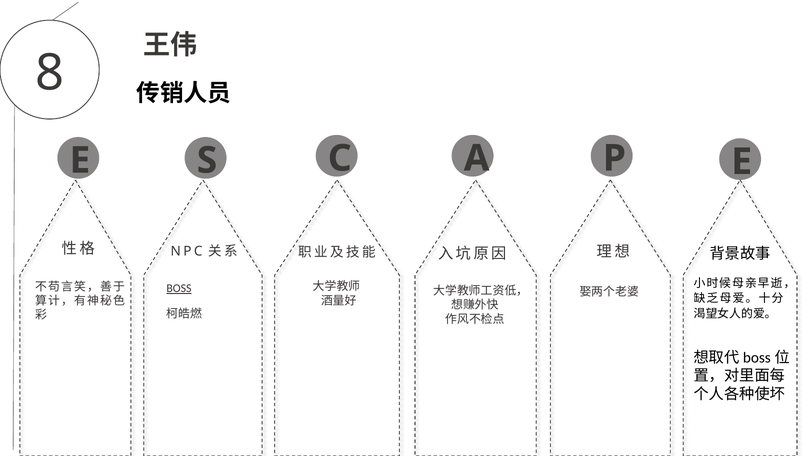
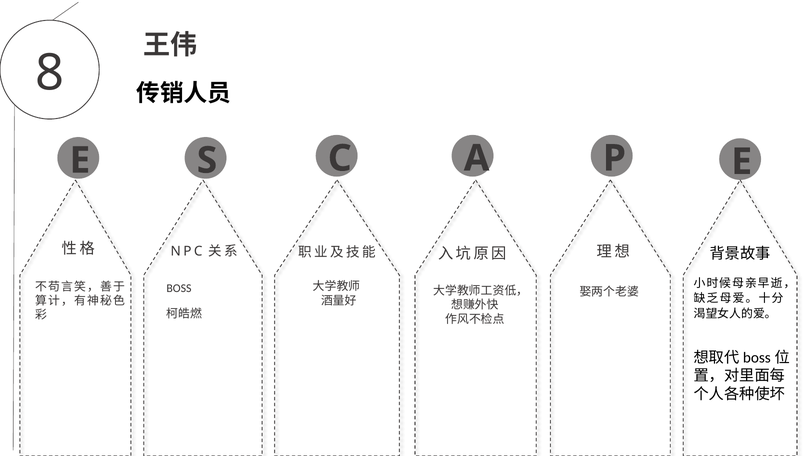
BOSS underline: present -> none (179, 288)
